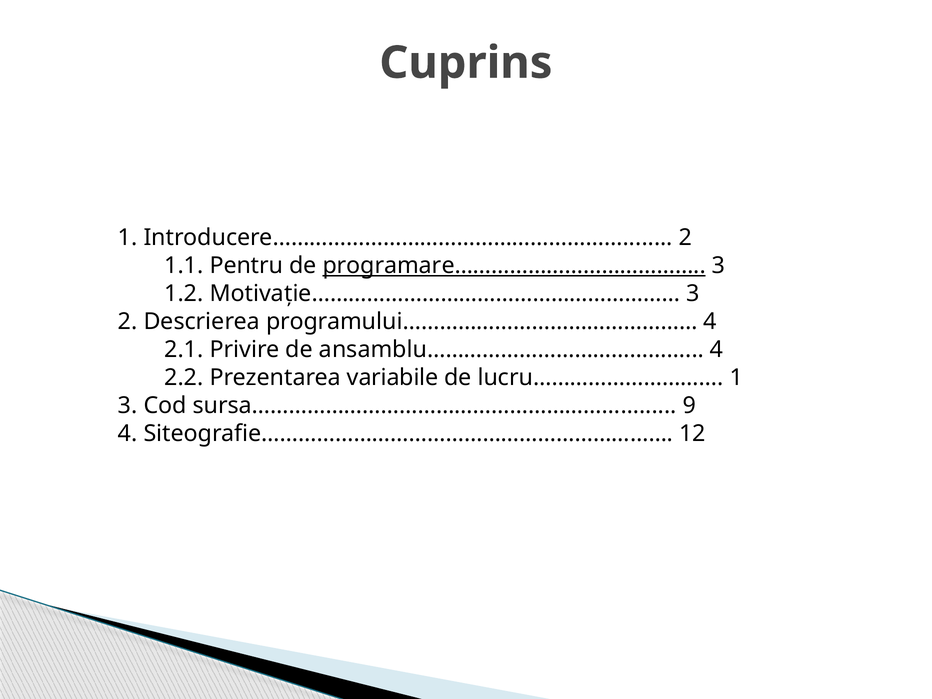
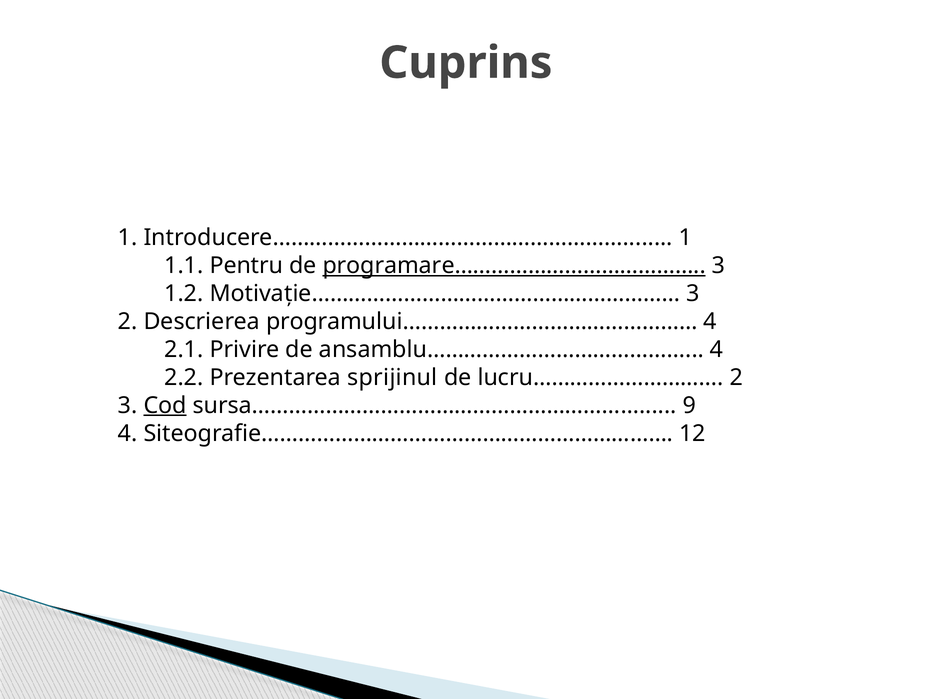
Introducere………………………………………………… 2: 2 -> 1 (685, 238)
variabile: variabile -> sprijinul (392, 377)
lucru………………………… 1: 1 -> 2 (736, 377)
Cod underline: none -> present (165, 405)
